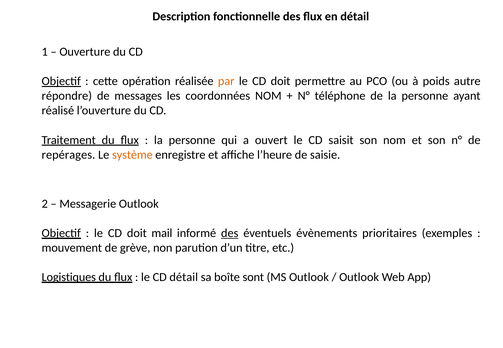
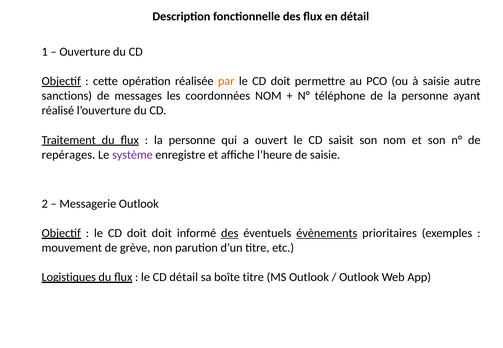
à poids: poids -> saisie (436, 81)
répondre: répondre -> sanctions (67, 96)
système colour: orange -> purple (132, 155)
doit mail: mail -> doit (162, 233)
évènements underline: none -> present (327, 233)
boîte sont: sont -> titre (253, 277)
